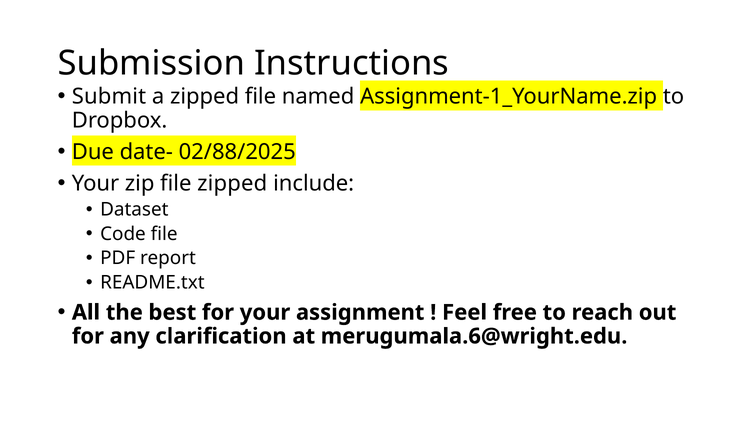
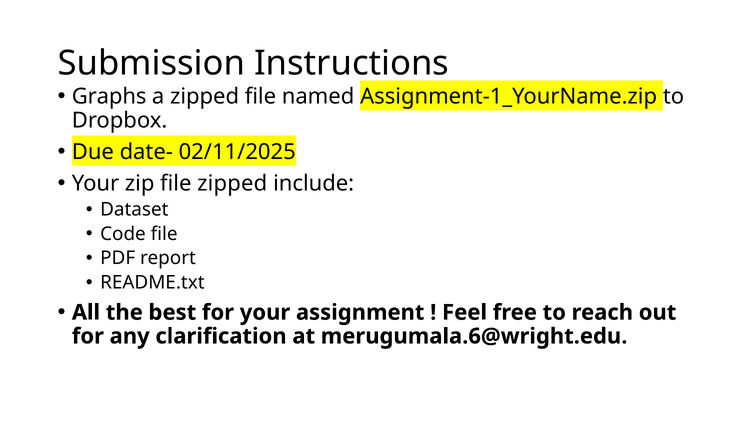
Submit: Submit -> Graphs (109, 97)
02/88/2025: 02/88/2025 -> 02/11/2025 (237, 152)
